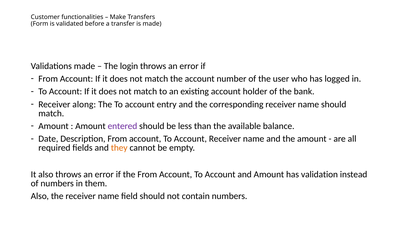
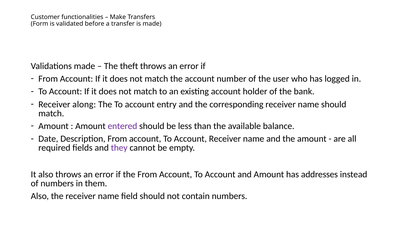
login: login -> theft (129, 66)
they colour: orange -> purple (119, 148)
validation: validation -> addresses (320, 175)
